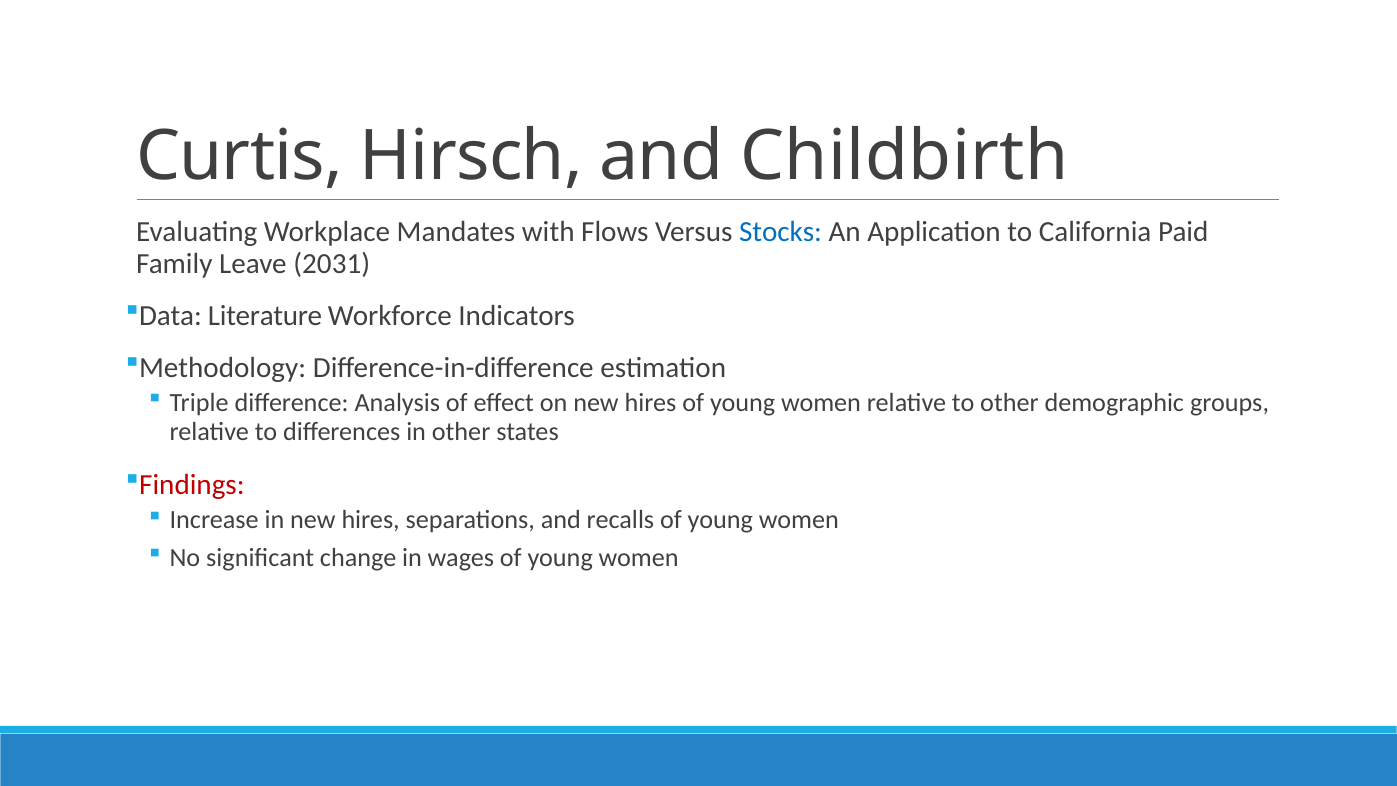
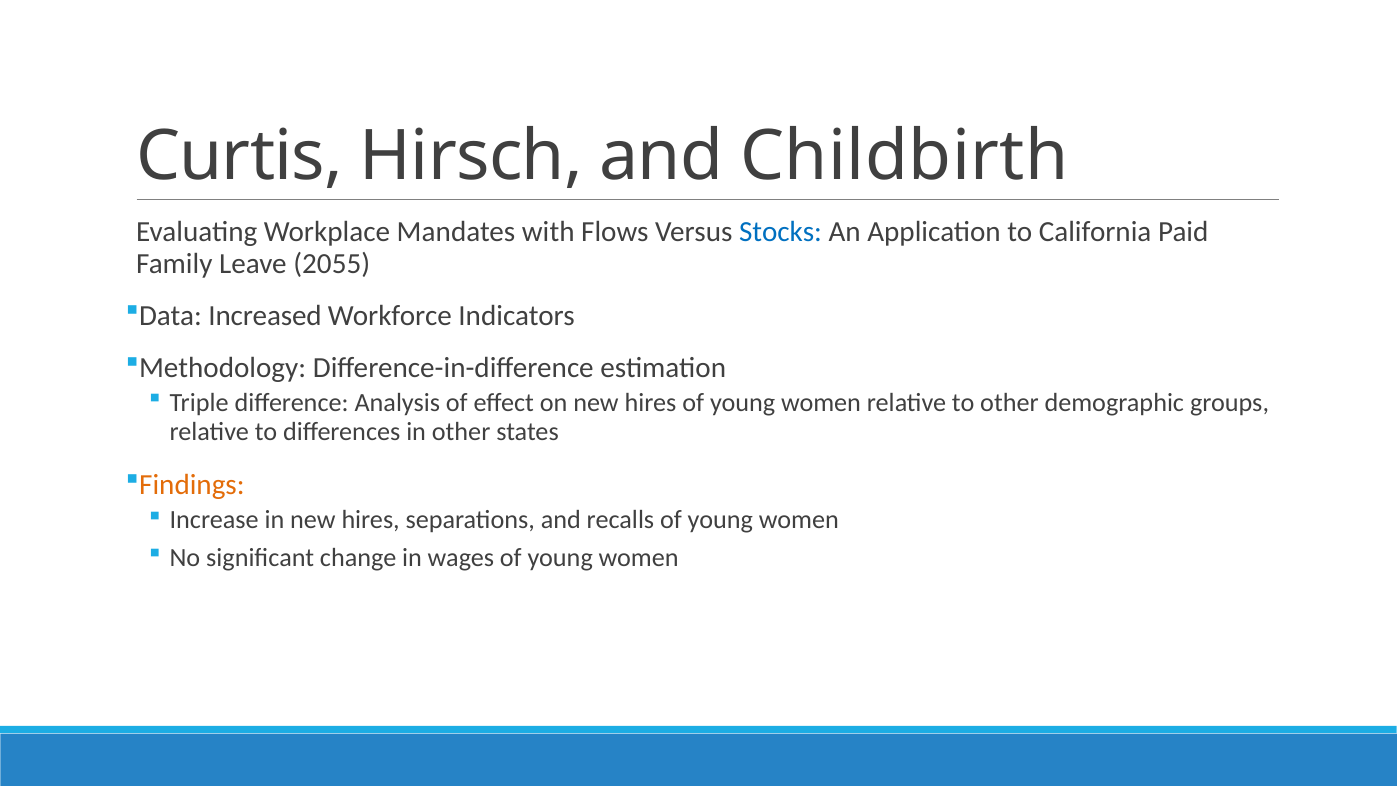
2031: 2031 -> 2055 (332, 264)
Literature: Literature -> Increased (265, 316)
Findings colour: red -> orange (192, 484)
